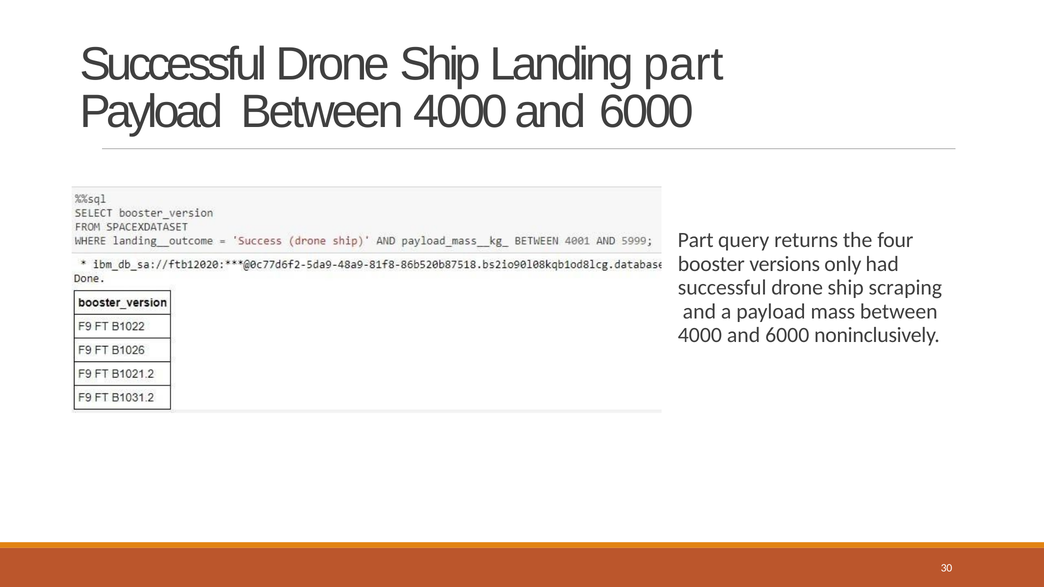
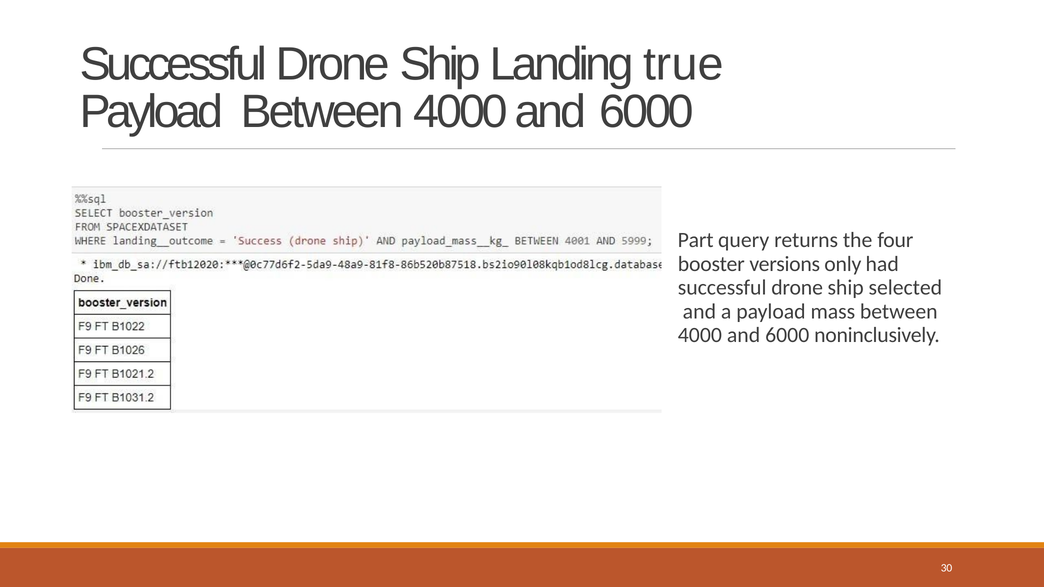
Landing part: part -> true (683, 64)
scraping: scraping -> selected (905, 288)
